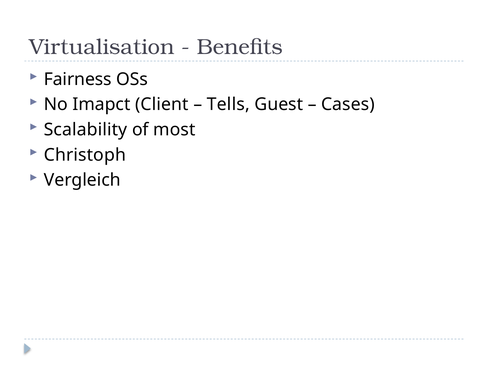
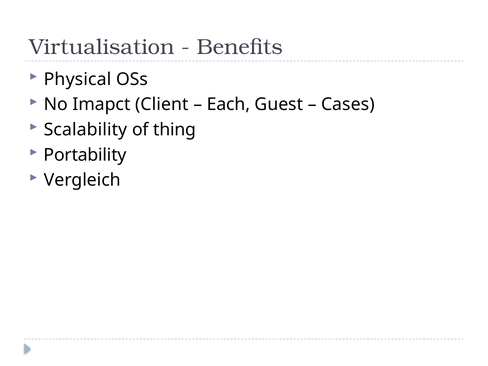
Fairness: Fairness -> Physical (78, 79)
Tells: Tells -> Each (228, 104)
most: most -> thing (175, 130)
Christoph: Christoph -> Portability (85, 155)
